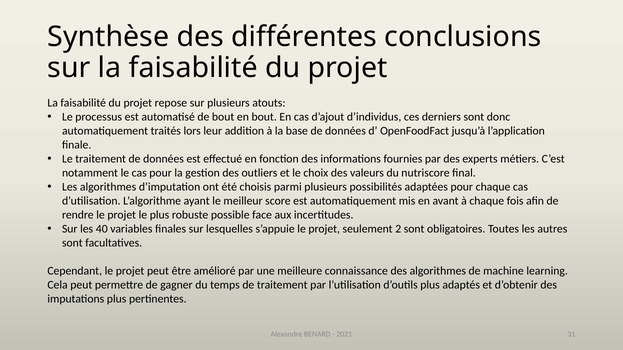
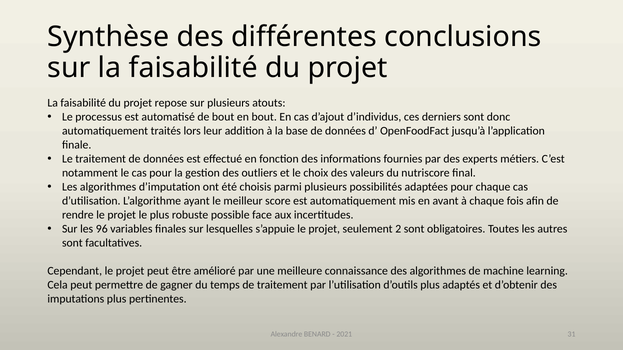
40: 40 -> 96 (102, 229)
